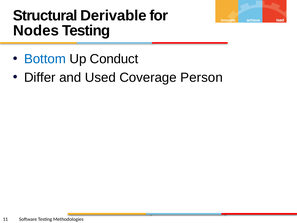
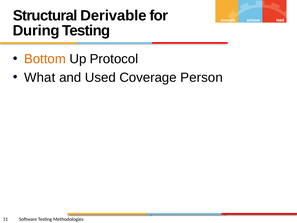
Nodes: Nodes -> During (36, 30)
Bottom colour: blue -> orange (45, 59)
Conduct: Conduct -> Protocol (114, 59)
Differ: Differ -> What (40, 77)
